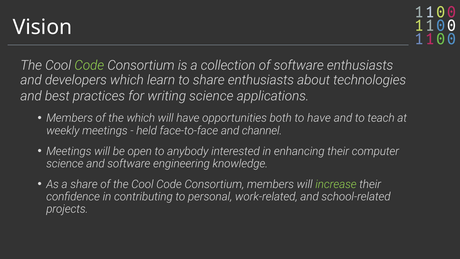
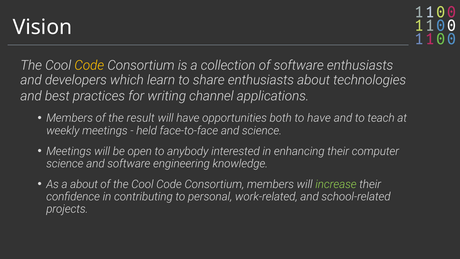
Code colour: light green -> yellow (89, 65)
writing science: science -> channel (211, 96)
the which: which -> result (141, 118)
and channel: channel -> science (262, 130)
a share: share -> about (84, 184)
